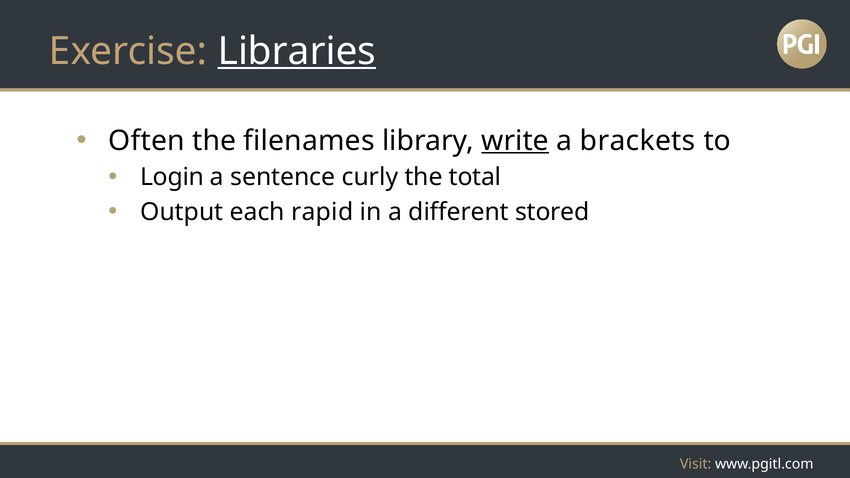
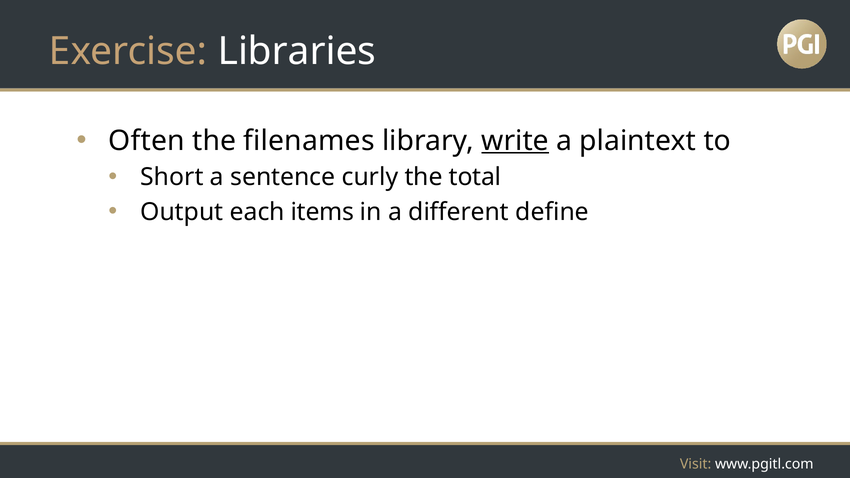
Libraries underline: present -> none (297, 51)
brackets: brackets -> plaintext (638, 141)
Login: Login -> Short (172, 177)
rapid: rapid -> items (322, 212)
stored: stored -> define (552, 212)
